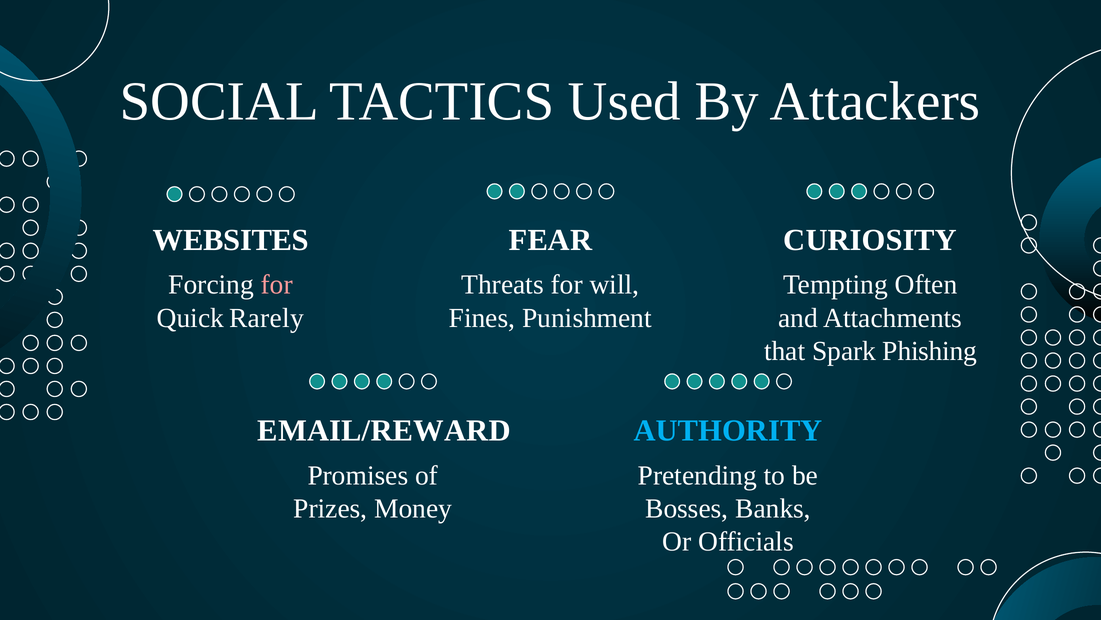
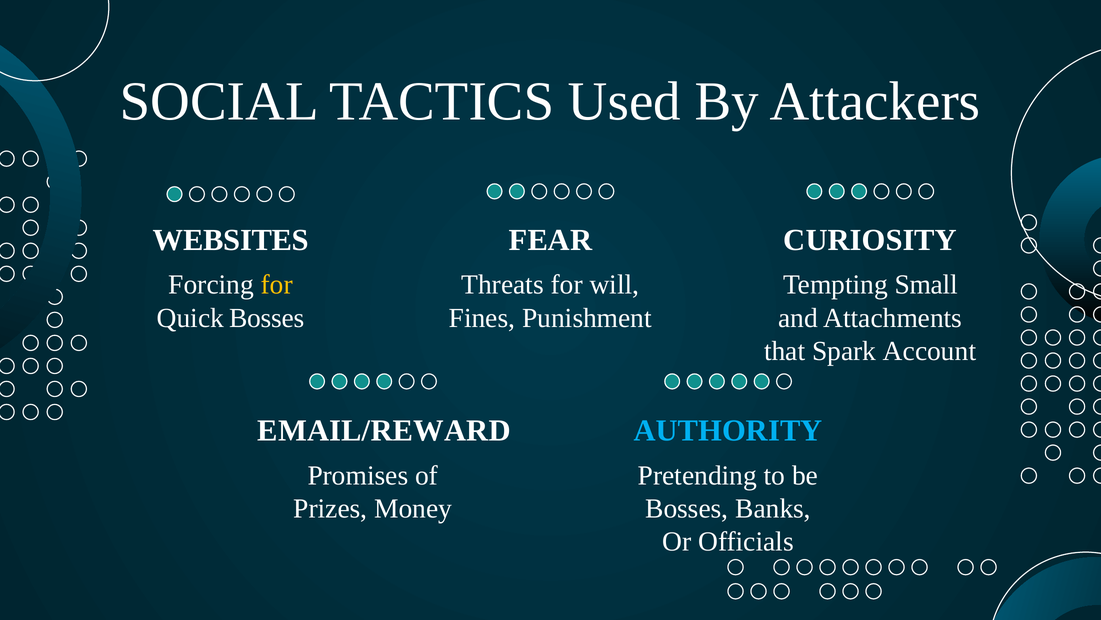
for colour: pink -> yellow (277, 285)
Often: Often -> Small (926, 285)
Quick Rarely: Rarely -> Bosses (267, 318)
Phishing: Phishing -> Account (930, 351)
